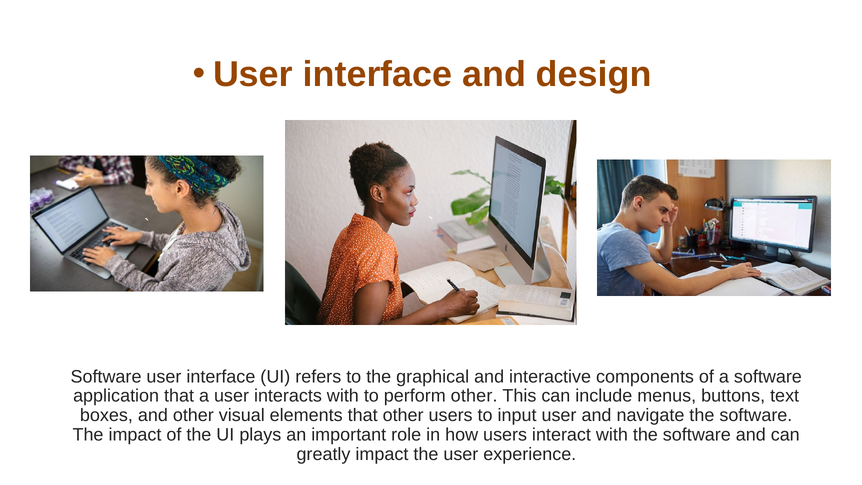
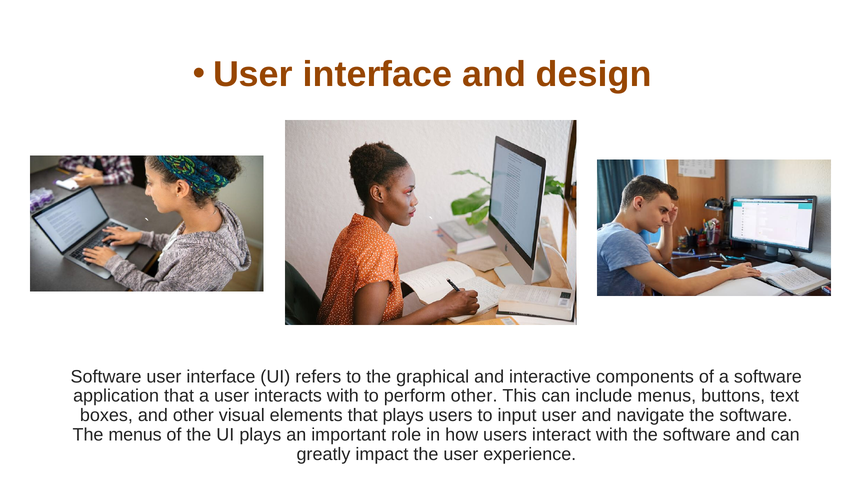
that other: other -> plays (403, 415)
The impact: impact -> menus (135, 435)
